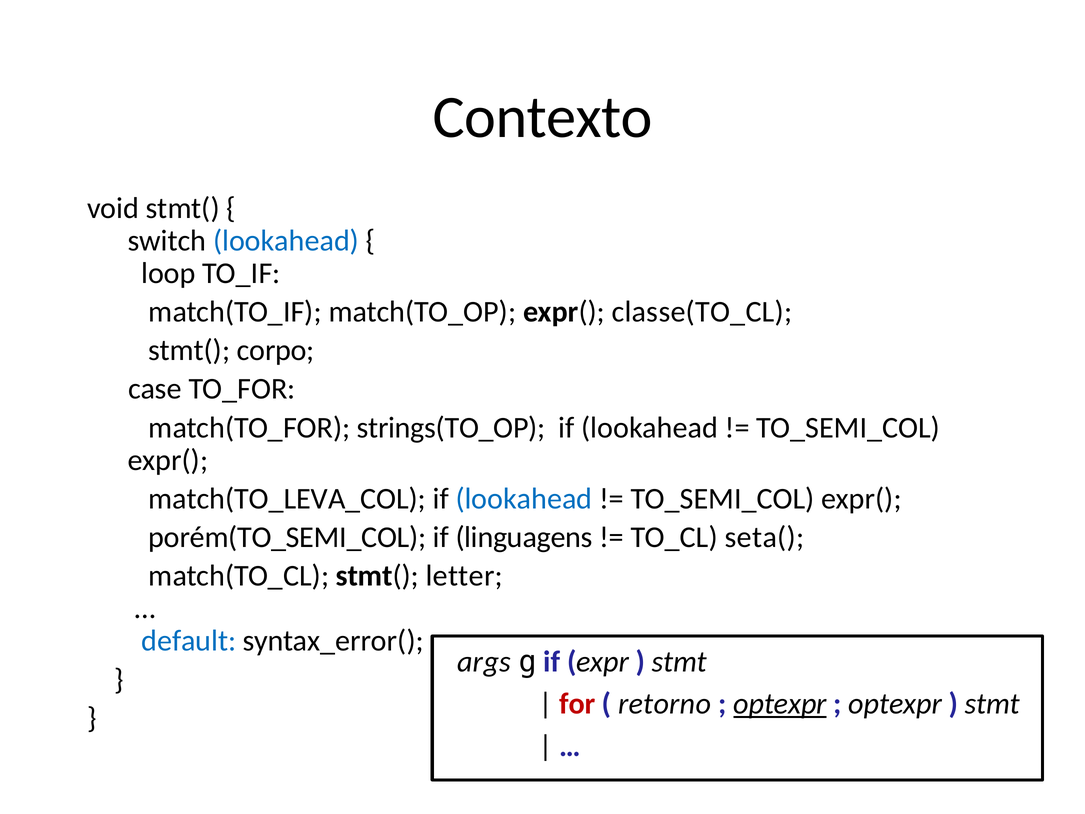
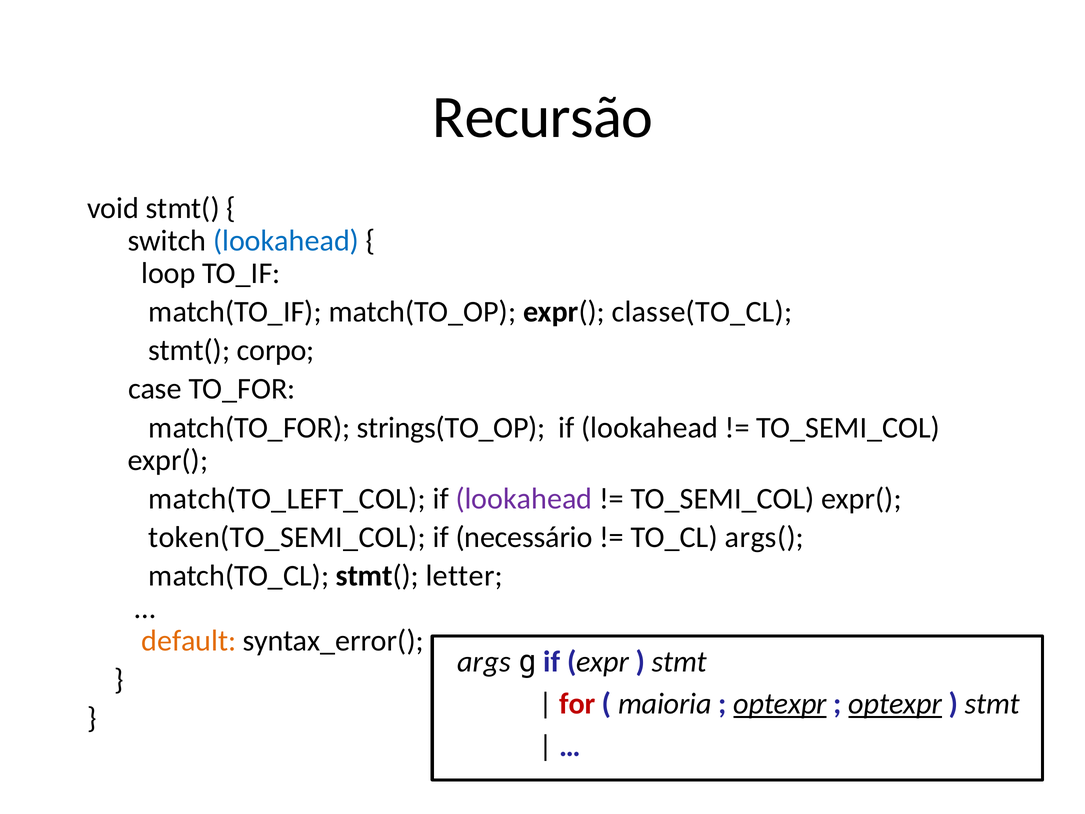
Contexto: Contexto -> Recursão (543, 117)
match(TO_LEVA_COL: match(TO_LEVA_COL -> match(TO_LEFT_COL (287, 499)
lookahead colour: blue -> purple (524, 499)
porém(TO_SEMI_COL: porém(TO_SEMI_COL -> token(TO_SEMI_COL (287, 537)
linguagens: linguagens -> necessário (524, 537)
seta(: seta( -> args( (764, 537)
default colour: blue -> orange (189, 641)
retorno: retorno -> maioria (665, 704)
optexpr underline: none -> present (895, 704)
